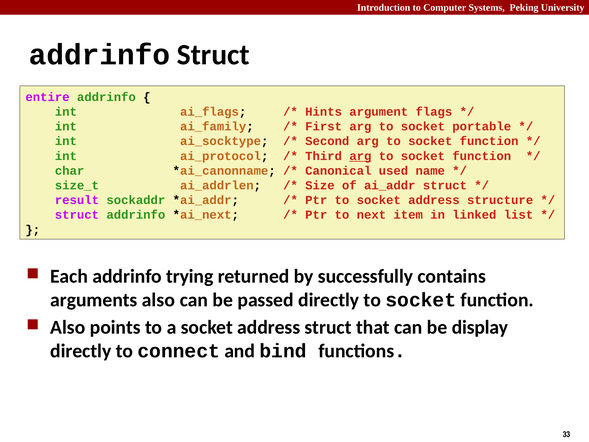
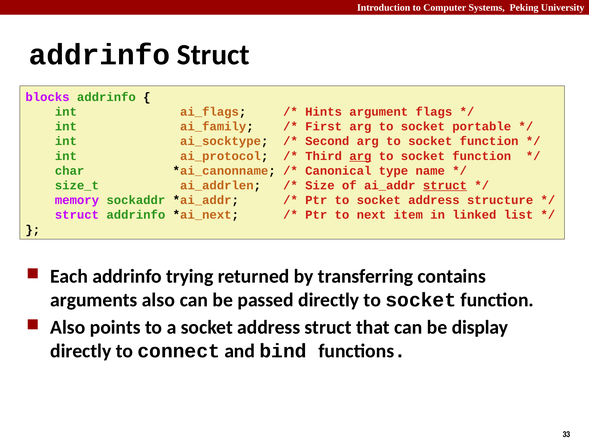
entire: entire -> blocks (48, 97)
used: used -> type (393, 171)
struct underline: none -> present (445, 185)
result: result -> memory (77, 200)
successfully: successfully -> transferring (366, 276)
